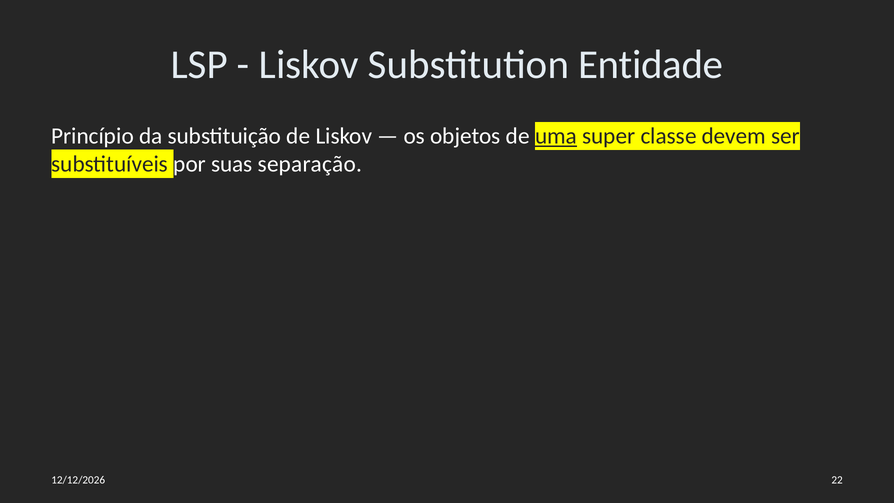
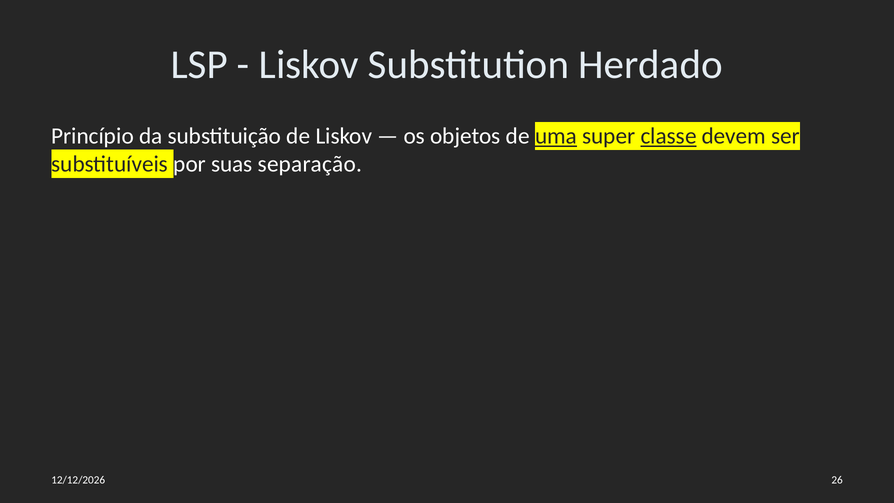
Entidade: Entidade -> Herdado (650, 65)
classe underline: none -> present (669, 136)
22: 22 -> 26 (837, 480)
